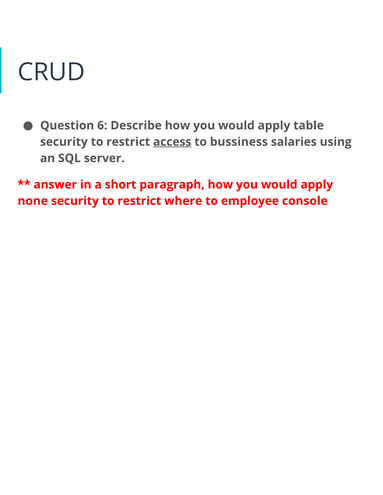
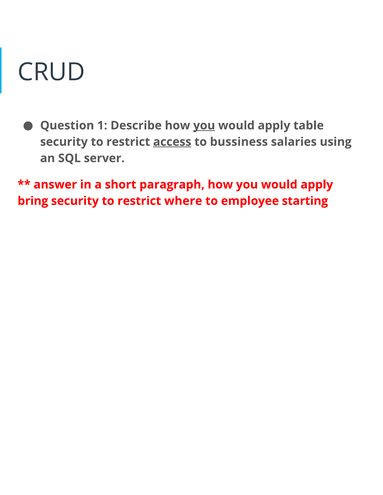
6: 6 -> 1 (102, 126)
you underline: none -> present (204, 126)
none: none -> bring (33, 201)
console: console -> starting (305, 201)
